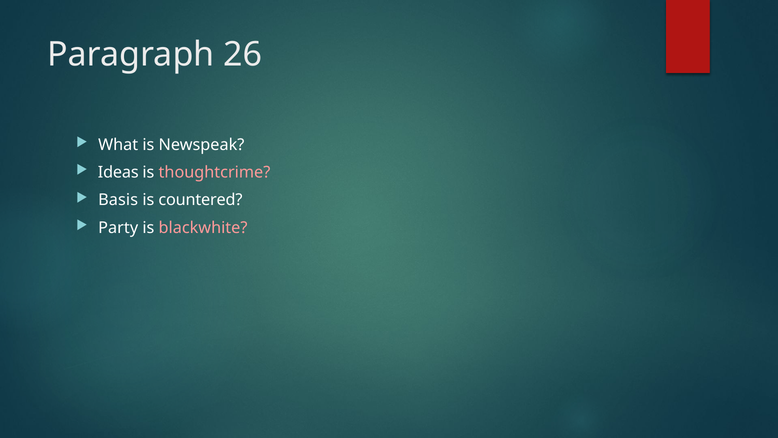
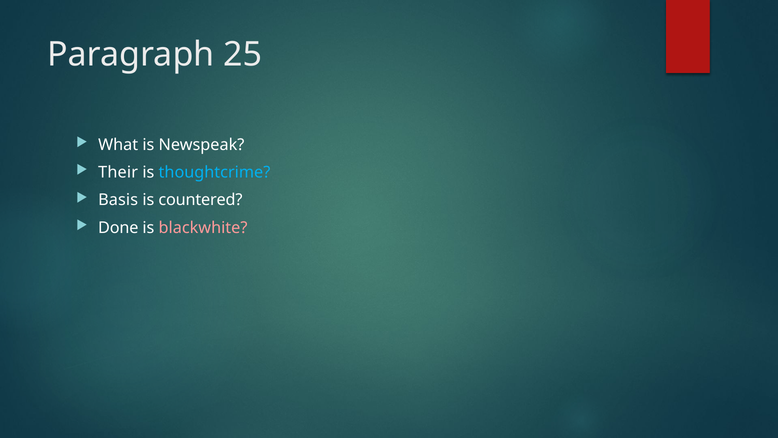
26: 26 -> 25 (243, 55)
Ideas: Ideas -> Their (118, 172)
thoughtcrime colour: pink -> light blue (214, 172)
Party: Party -> Done (118, 227)
